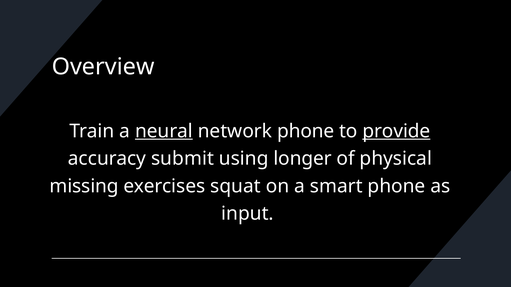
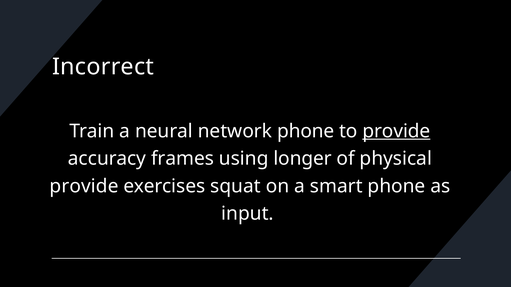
Overview: Overview -> Incorrect (103, 67)
neural underline: present -> none (164, 131)
submit: submit -> frames (183, 159)
missing: missing -> provide (84, 186)
